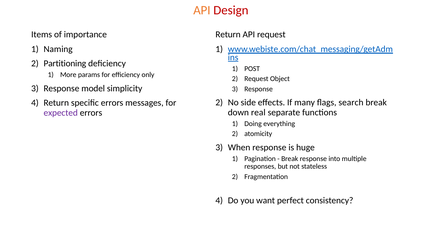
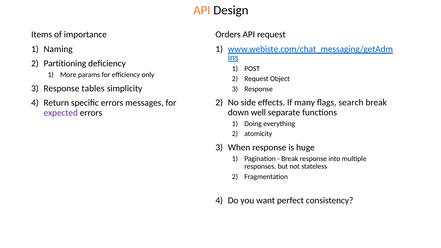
Design colour: red -> black (231, 10)
Return: Return -> Orders (228, 35)
model: model -> tables (93, 88)
real: real -> well (258, 112)
